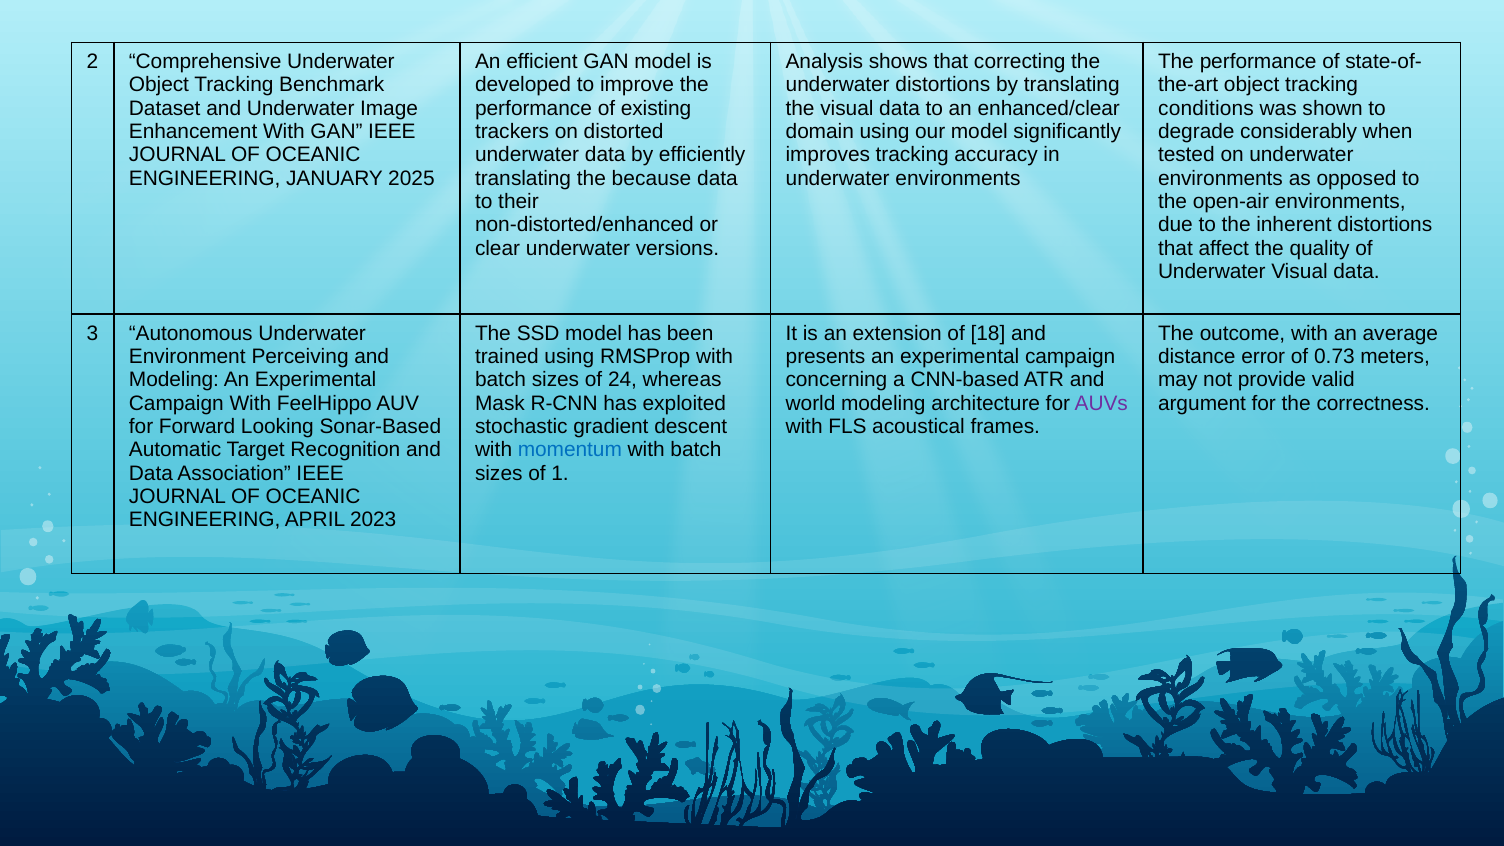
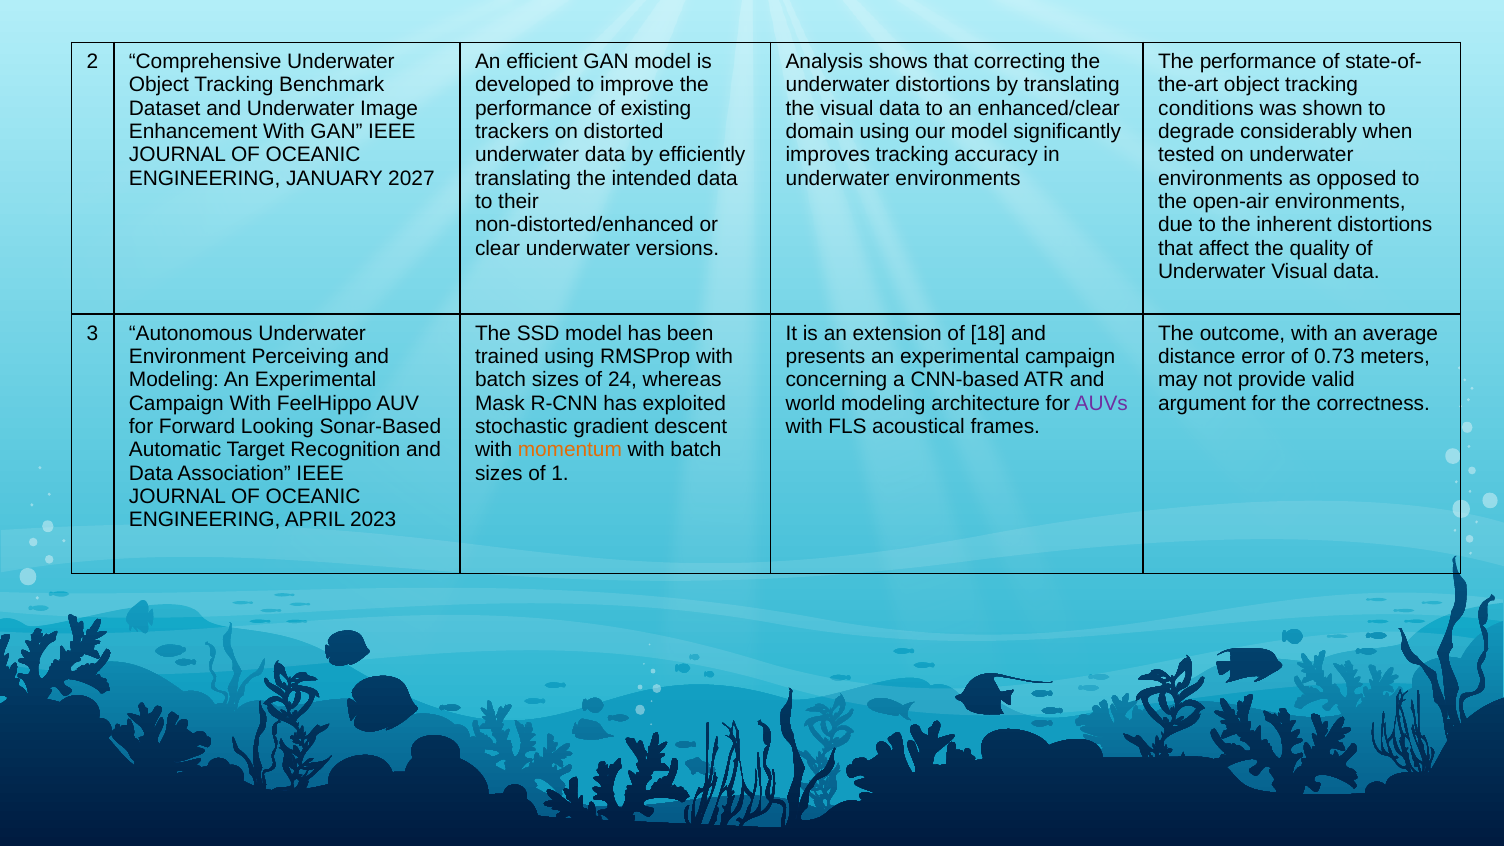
2025: 2025 -> 2027 (411, 178)
because: because -> intended (651, 178)
momentum colour: blue -> orange (570, 450)
